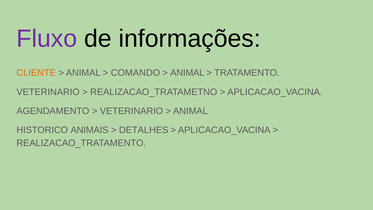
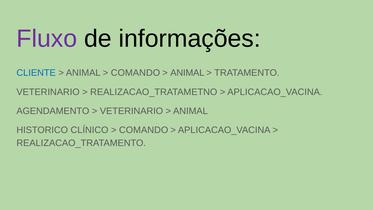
CLIENTE colour: orange -> blue (36, 73)
ANIMAIS: ANIMAIS -> CLÍNICO (90, 130)
DETALHES: DETALHES -> COMANDO (144, 130)
